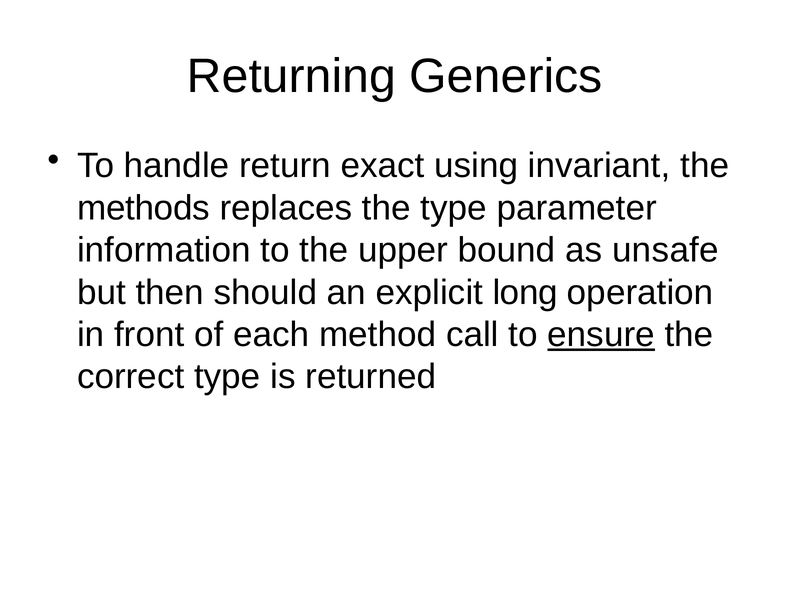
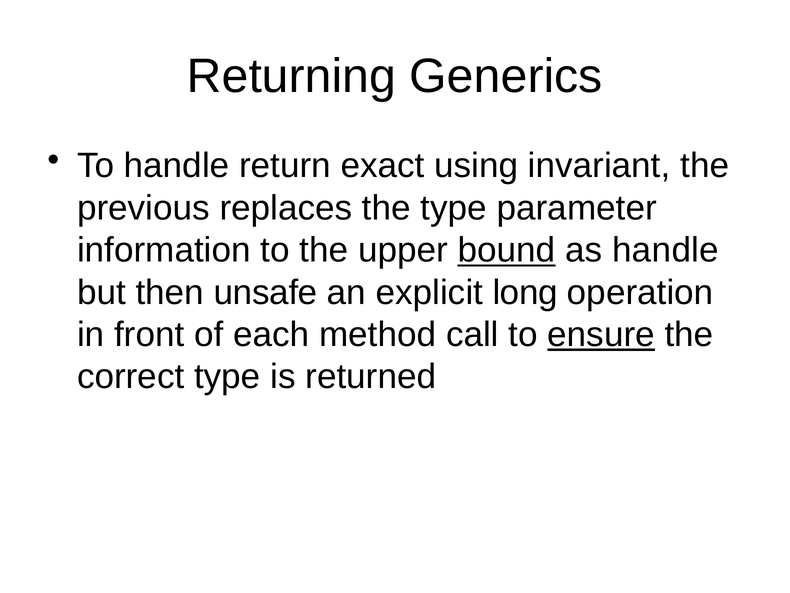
methods: methods -> previous (143, 208)
bound underline: none -> present (507, 250)
as unsafe: unsafe -> handle (666, 250)
should: should -> unsafe (266, 292)
